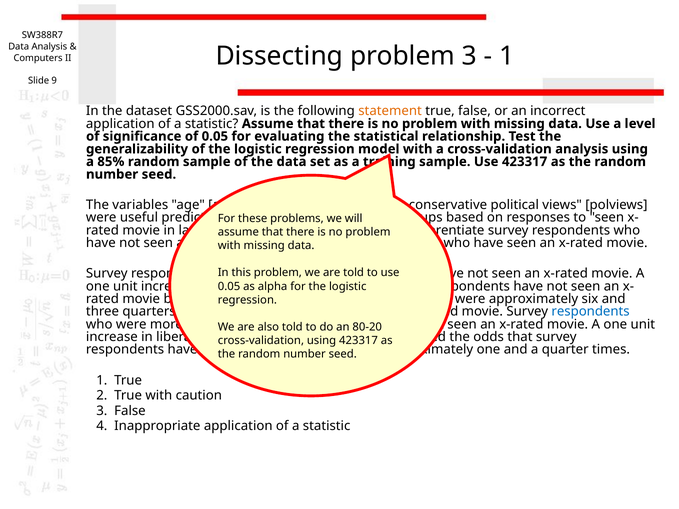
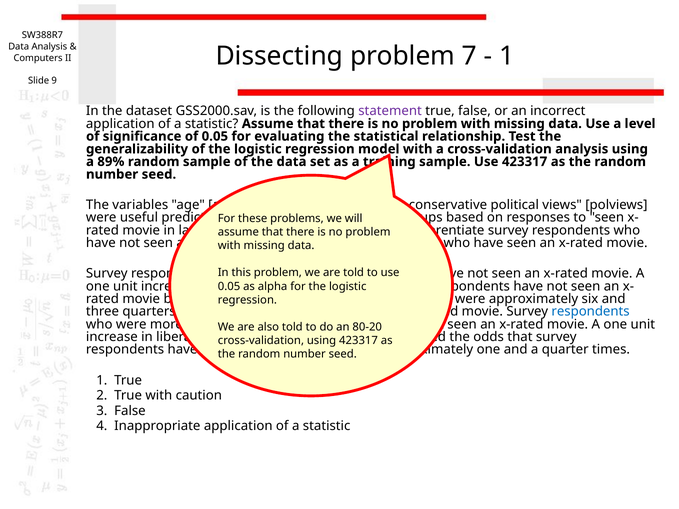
problem 3: 3 -> 7 (469, 56)
statement colour: orange -> purple (390, 111)
85%: 85% -> 89% (111, 162)
